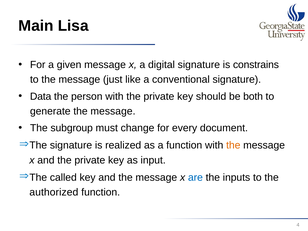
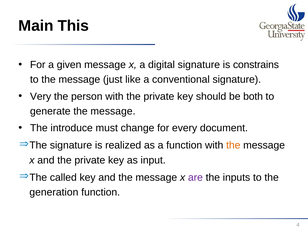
Lisa: Lisa -> This (73, 26)
Data: Data -> Very (41, 96)
subgroup: subgroup -> introduce (72, 128)
are colour: blue -> purple (195, 177)
authorized: authorized -> generation (54, 192)
